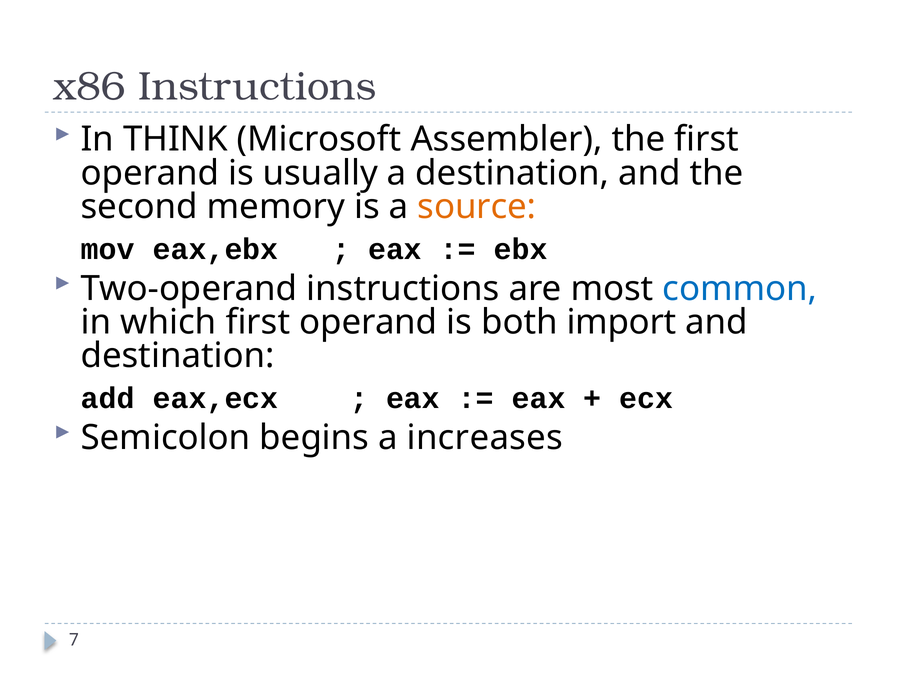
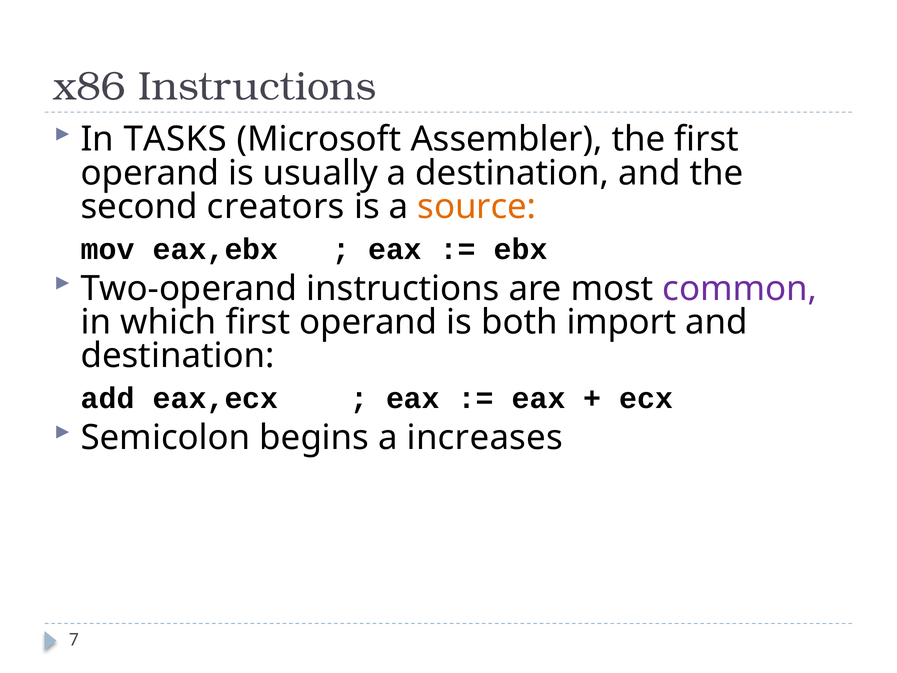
THINK: THINK -> TASKS (175, 139)
memory: memory -> creators (276, 206)
common colour: blue -> purple (740, 288)
